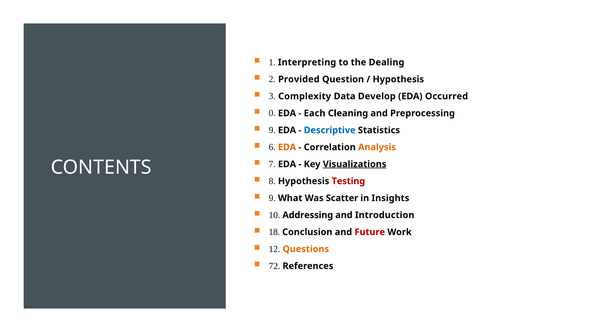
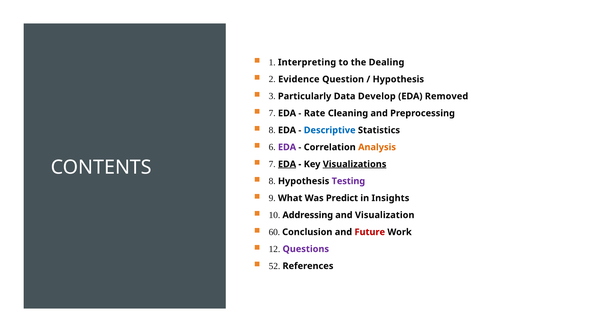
Provided: Provided -> Evidence (299, 79)
Complexity: Complexity -> Particularly (305, 96)
Occurred: Occurred -> Removed (447, 96)
0: 0 -> 7 (272, 113)
Each: Each -> Rate (315, 113)
9: 9 -> 8 (272, 130)
EDA colour: orange -> purple (287, 147)
EDA underline: none -> present (287, 164)
Testing colour: red -> purple (348, 181)
Scatter: Scatter -> Predict (342, 198)
Introduction: Introduction -> Visualization (385, 215)
18: 18 -> 60 (274, 232)
Questions colour: orange -> purple (306, 249)
72: 72 -> 52 (274, 266)
